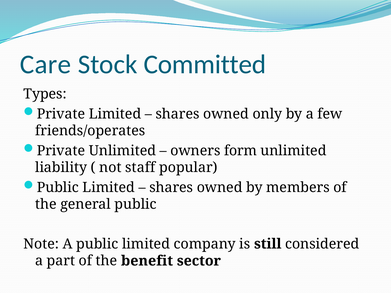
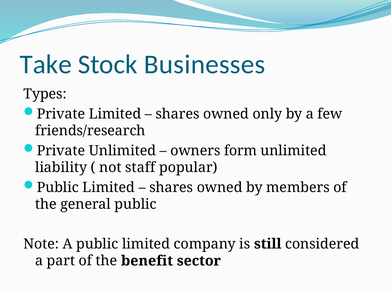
Care: Care -> Take (46, 65)
Committed: Committed -> Businesses (205, 65)
friends/operates: friends/operates -> friends/research (90, 131)
